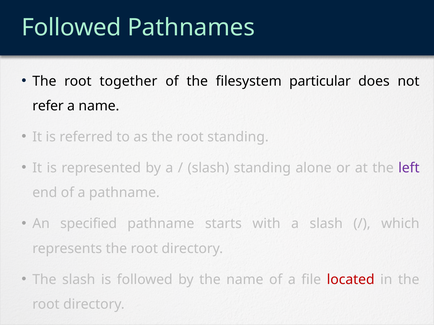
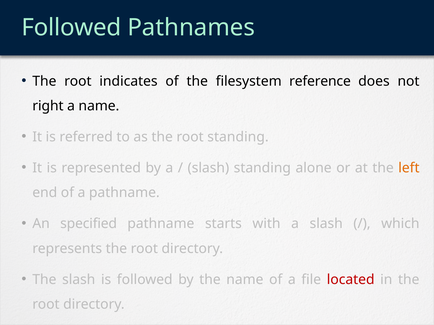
together: together -> indicates (129, 81)
particular: particular -> reference (320, 81)
refer: refer -> right (48, 106)
left colour: purple -> orange (409, 168)
